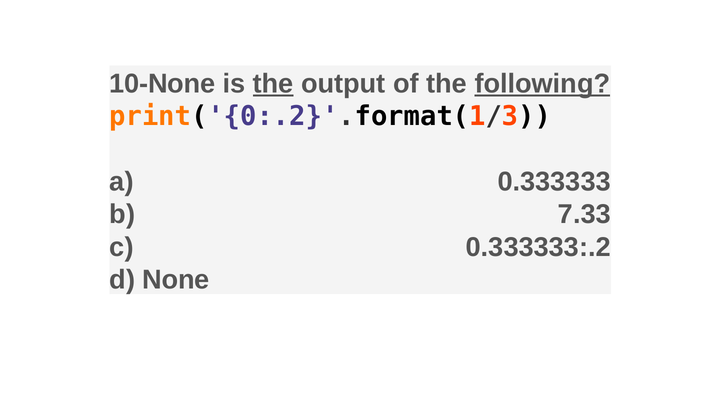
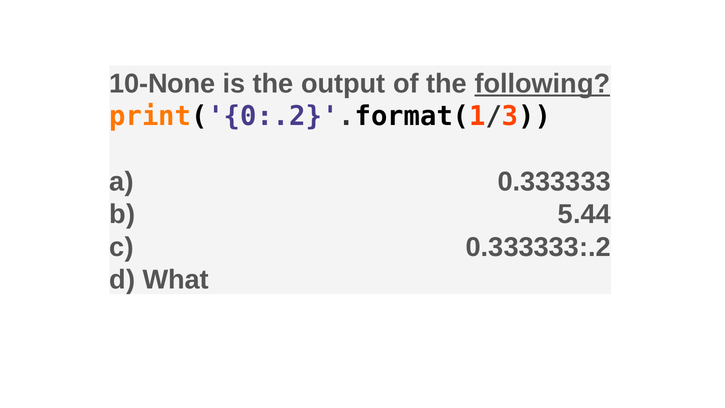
the underline: present -> none (273, 84)
7.33: 7.33 -> 5.44 (584, 214)
None: None -> What (176, 280)
